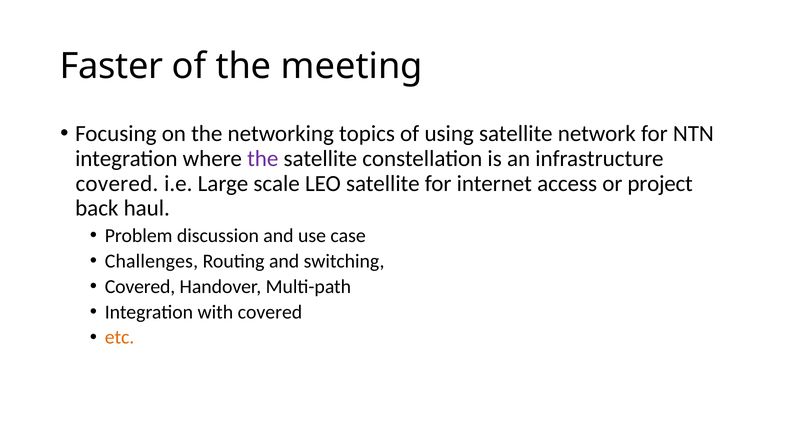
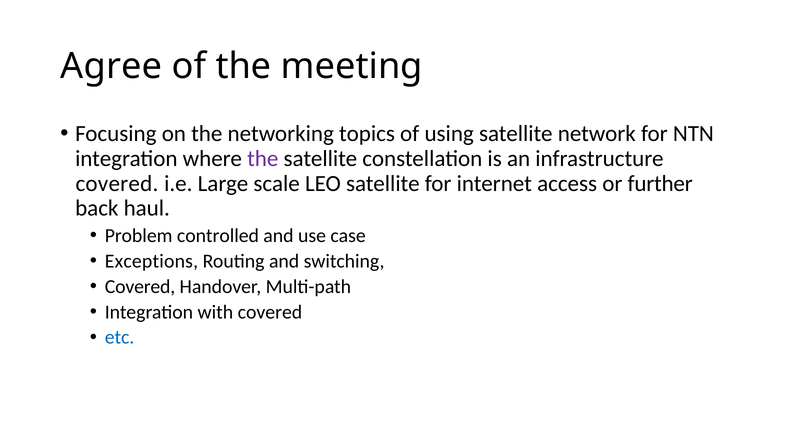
Faster: Faster -> Agree (111, 66)
project: project -> further (660, 183)
discussion: discussion -> controlled (218, 236)
Challenges: Challenges -> Exceptions (151, 261)
etc colour: orange -> blue (120, 337)
